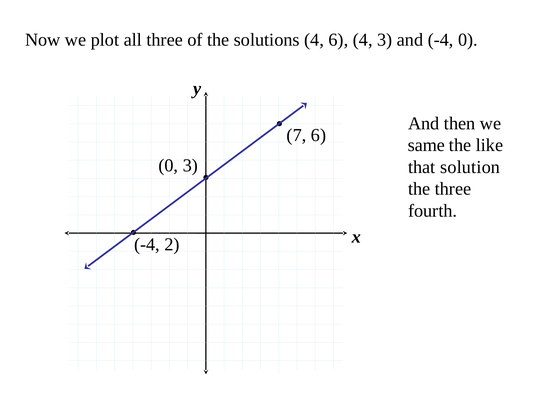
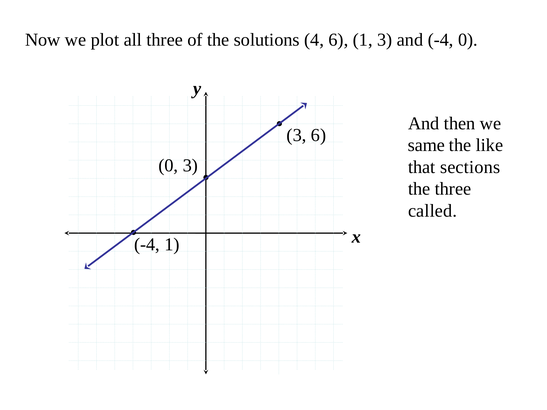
6 4: 4 -> 1 (363, 40)
7: 7 -> 3 (297, 135)
solution: solution -> sections (470, 167)
fourth: fourth -> called (432, 211)
-4 2: 2 -> 1 (172, 245)
